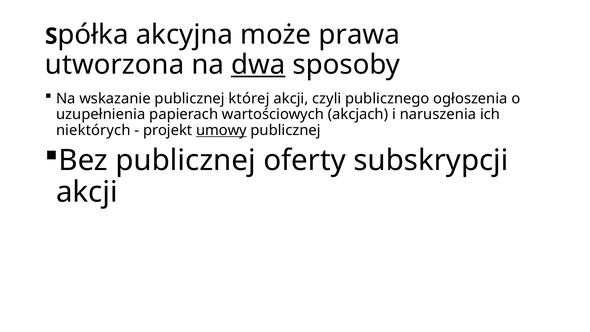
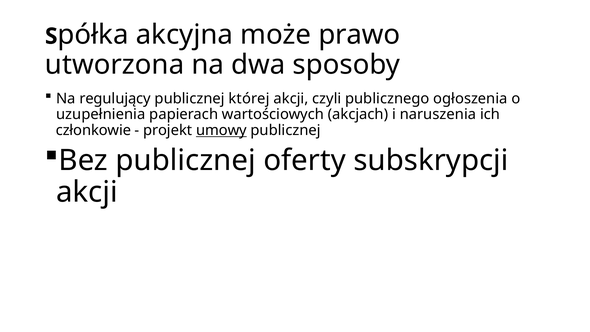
prawa: prawa -> prawo (359, 35)
dwa underline: present -> none (258, 65)
wskazanie: wskazanie -> regulujący (115, 98)
niektórych: niektórych -> członkowie (93, 130)
